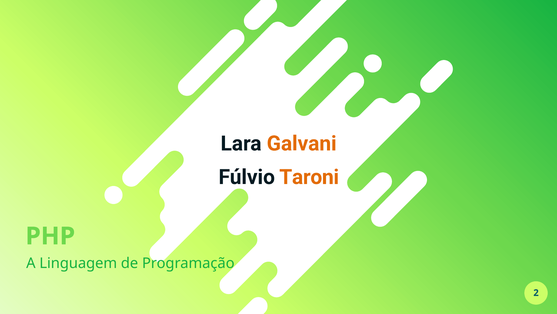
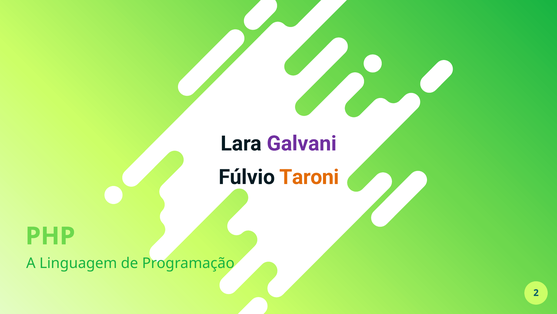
Galvani colour: orange -> purple (302, 143)
